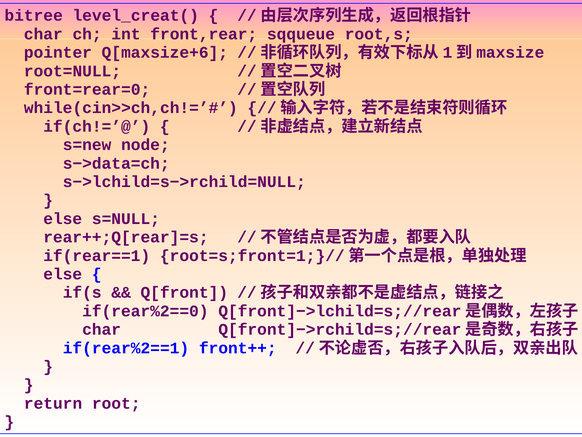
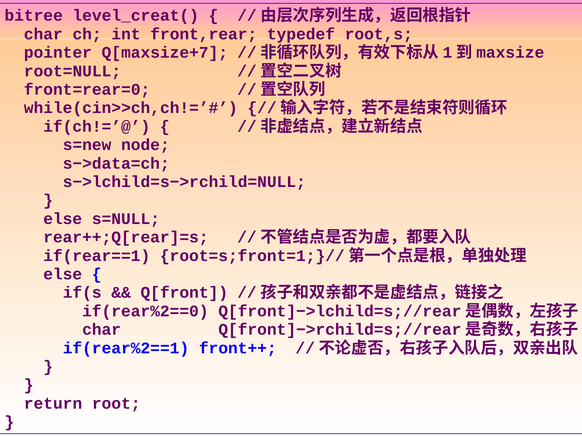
sqqueue: sqqueue -> typedef (301, 34)
Q[maxsize+6: Q[maxsize+6 -> Q[maxsize+7 (165, 53)
